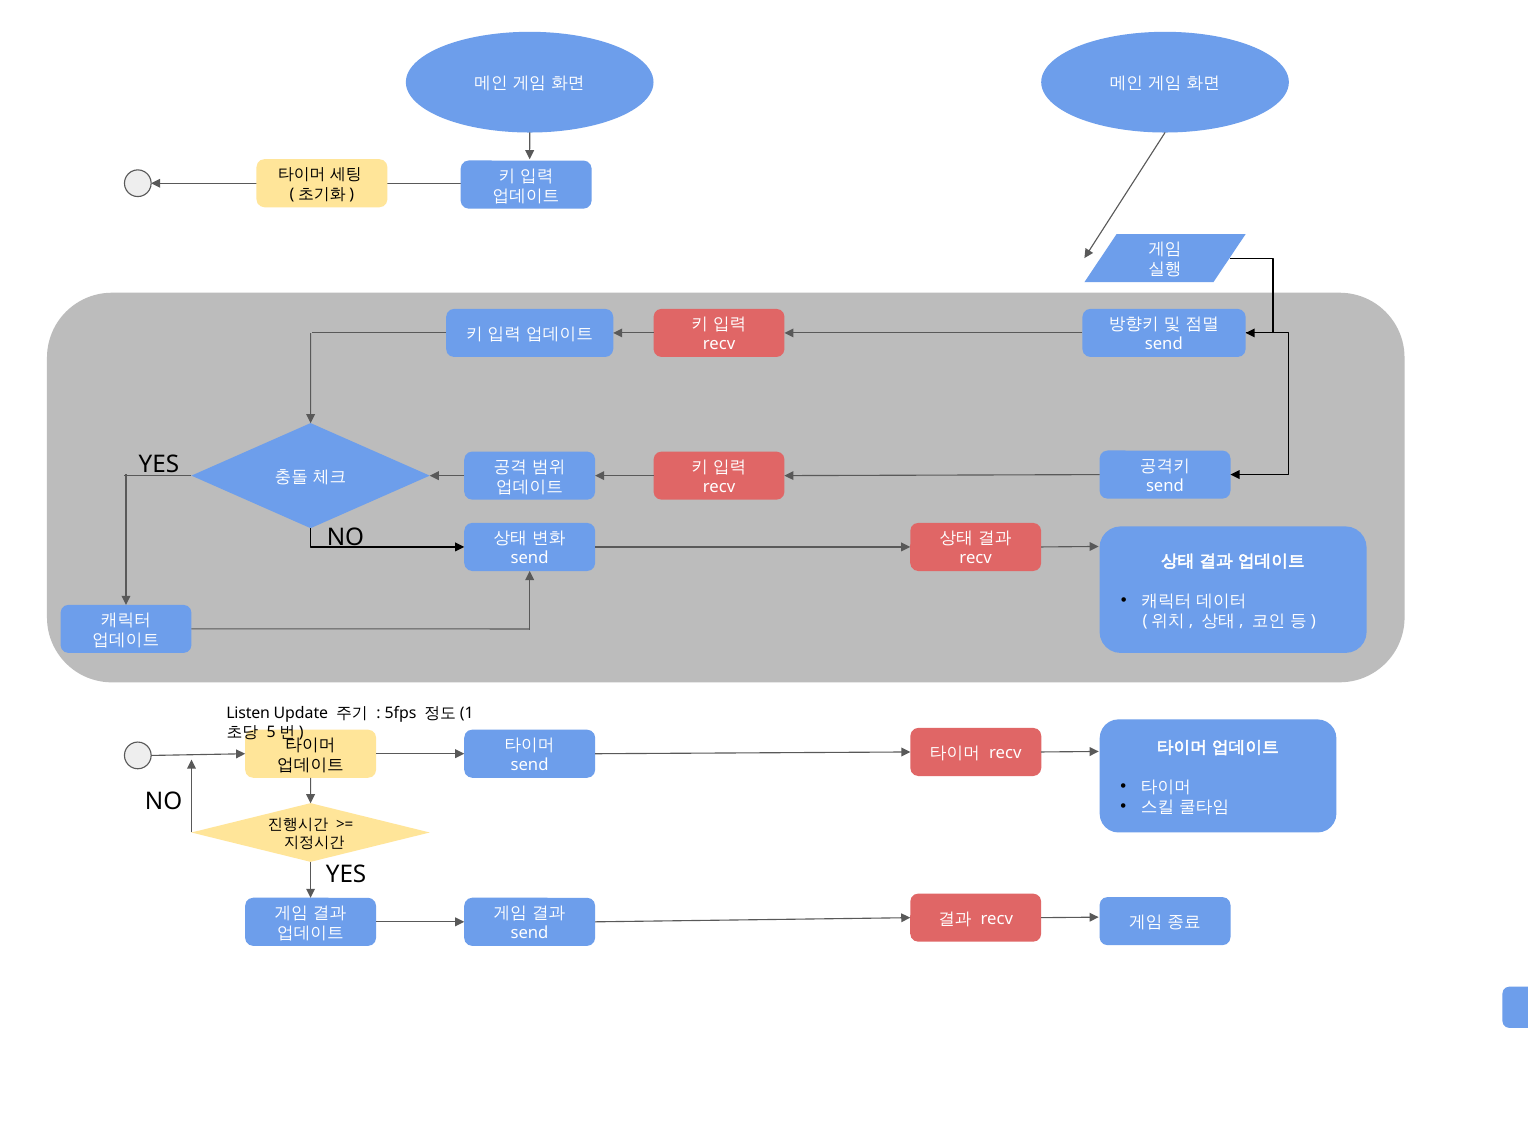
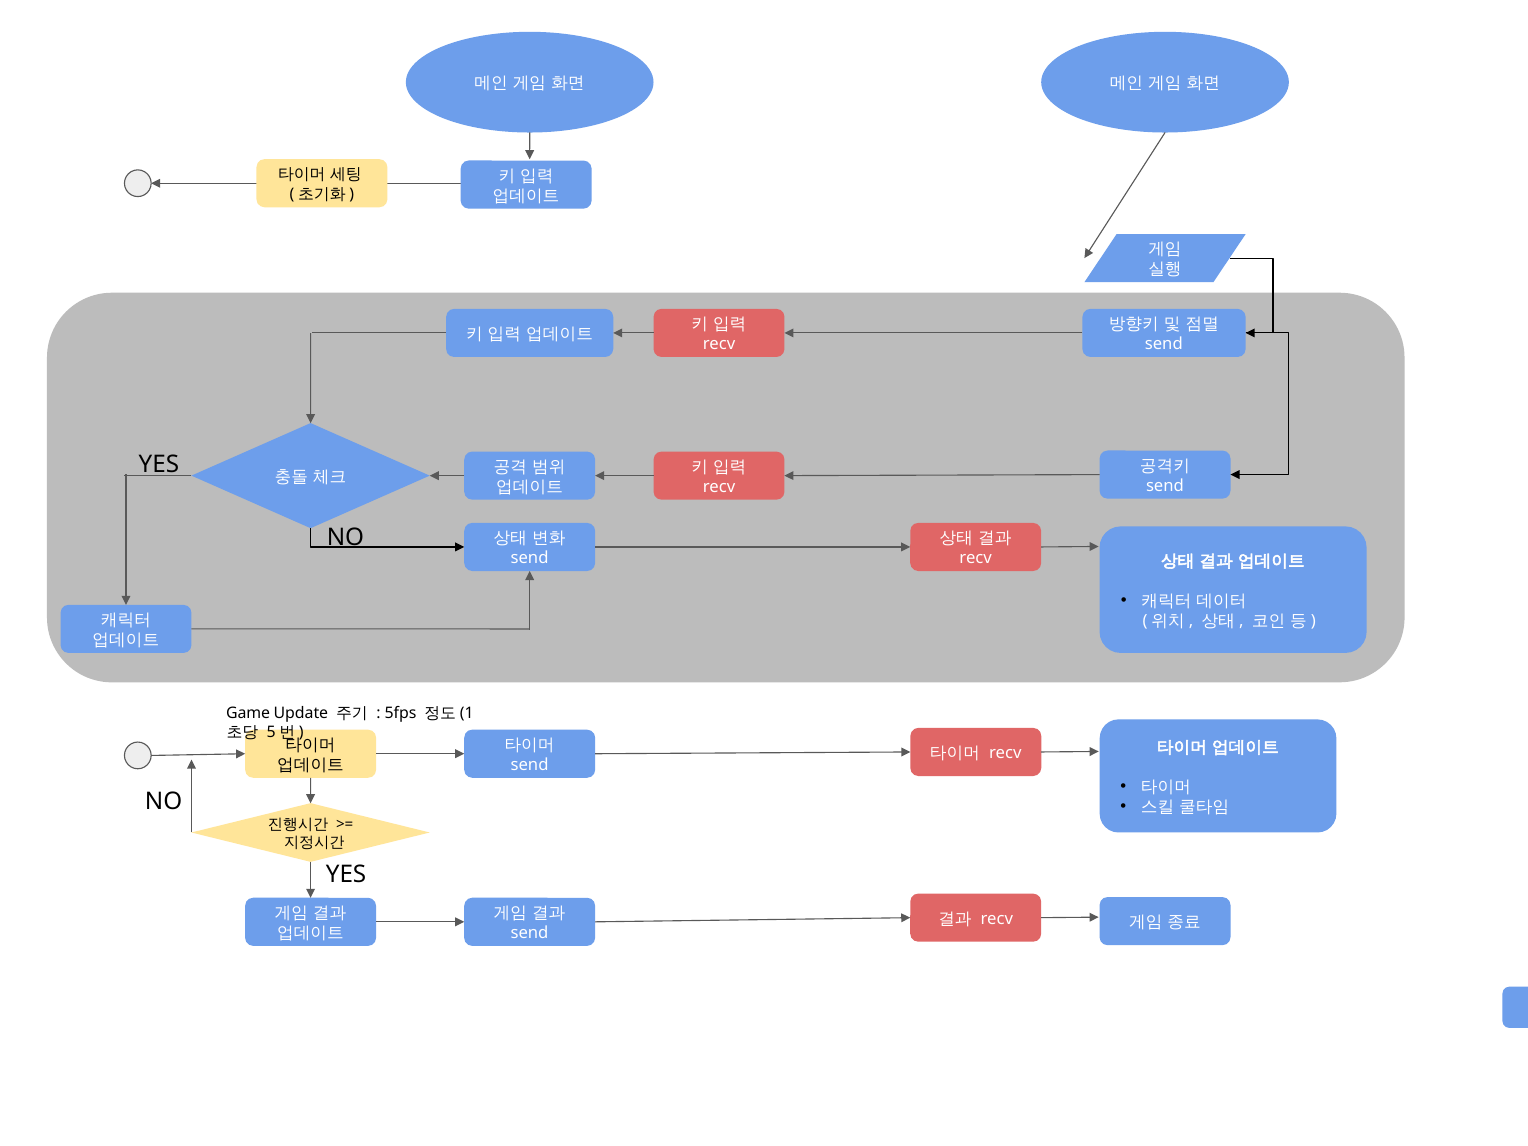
Listen: Listen -> Game (248, 713)
